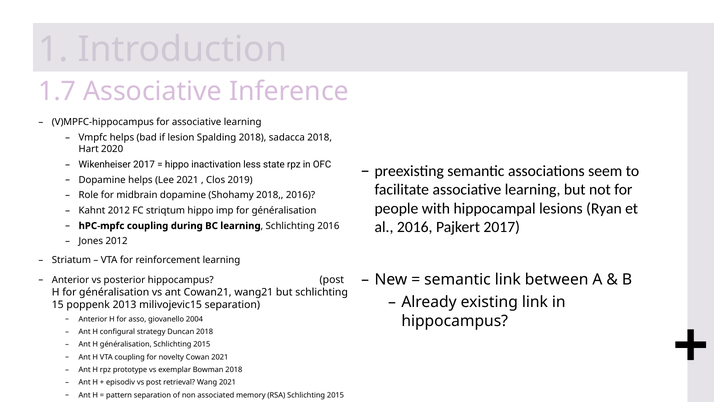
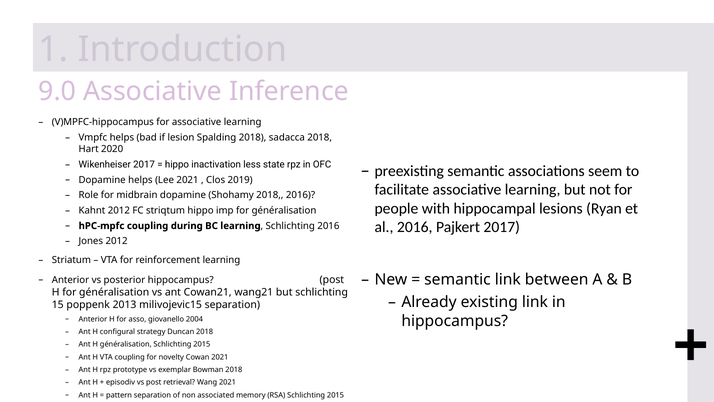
1.7: 1.7 -> 9.0 (57, 91)
